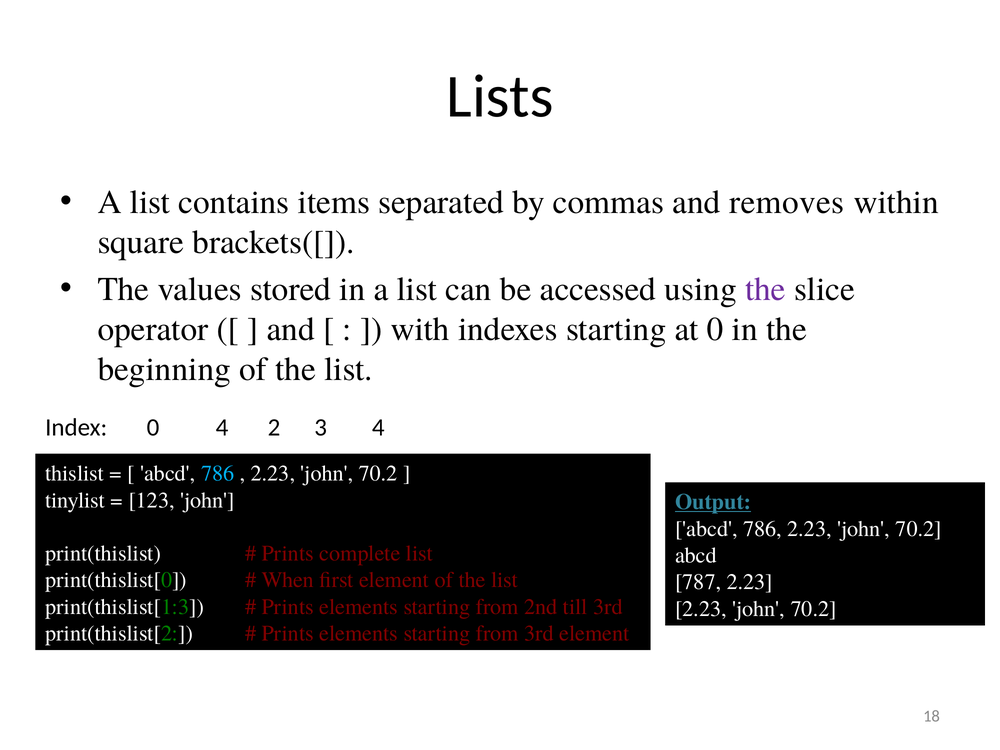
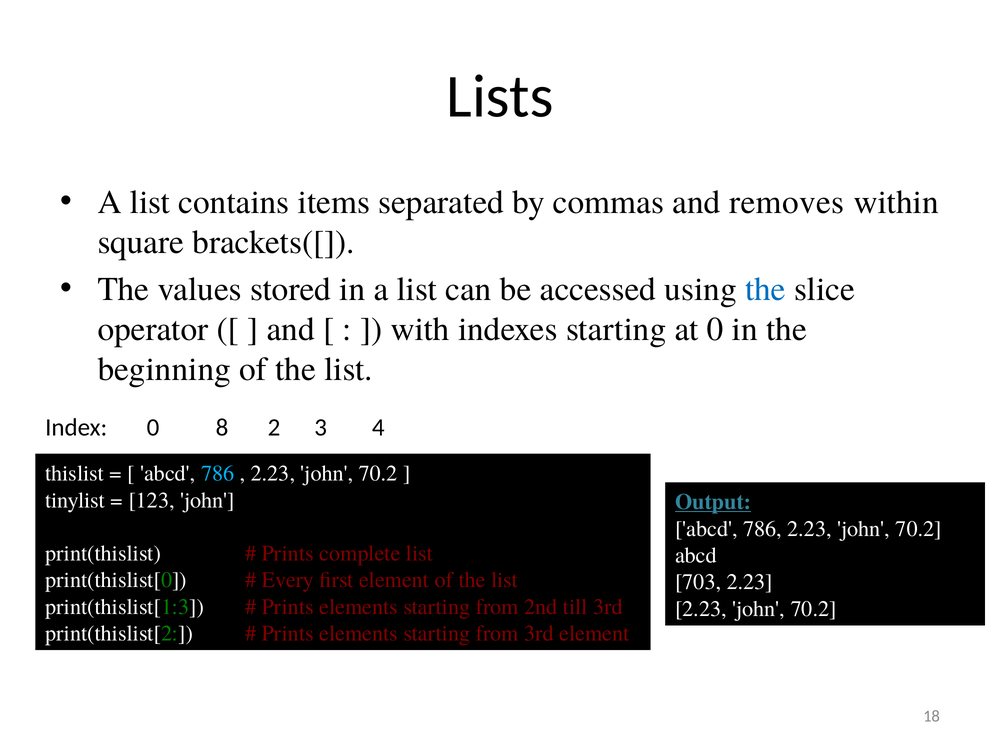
the colour: purple -> blue (765, 289)
0 4: 4 -> 8 (222, 427)
When: When -> Every (288, 580)
787: 787 -> 703 (698, 582)
